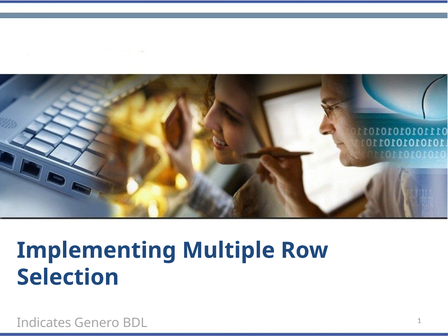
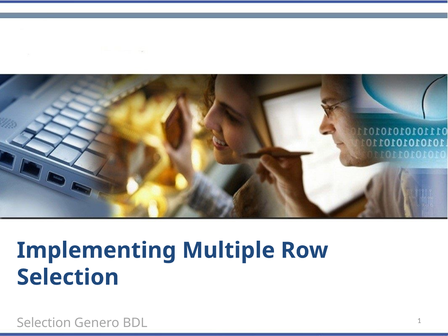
Indicates: Indicates -> Selection (44, 323)
